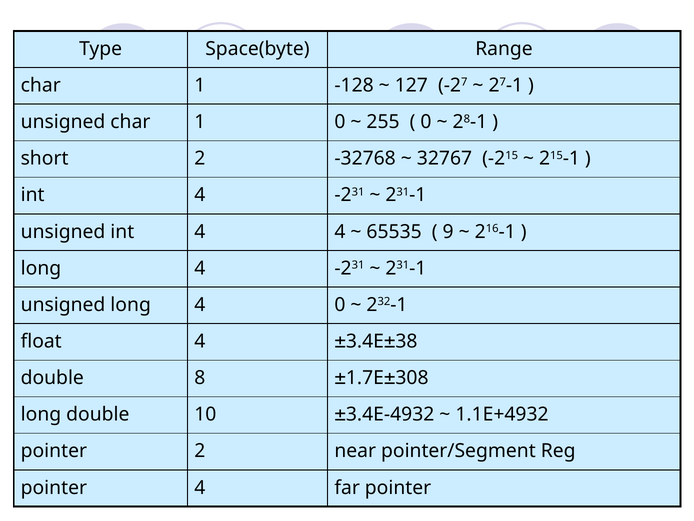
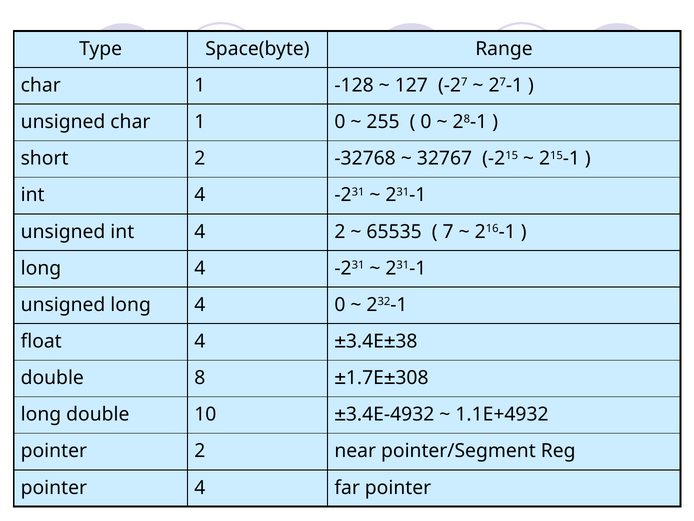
4 4: 4 -> 2 (340, 231)
9: 9 -> 7 (448, 231)
